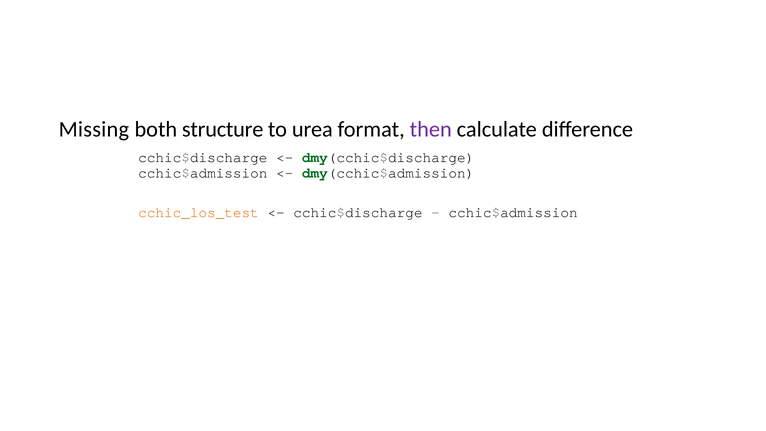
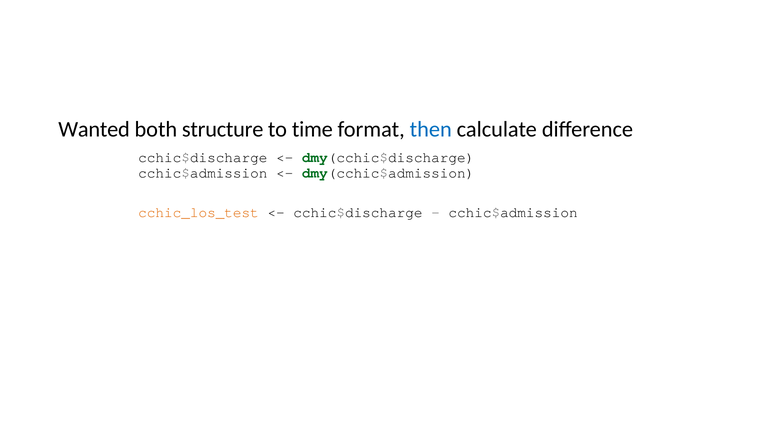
Missing: Missing -> Wanted (94, 130)
urea: urea -> time (312, 130)
then colour: purple -> blue (431, 130)
